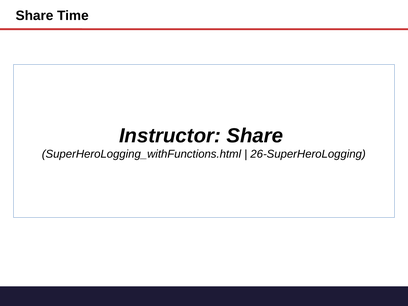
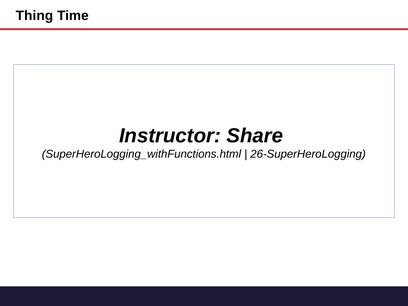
Share: Share -> Thing (34, 16)
